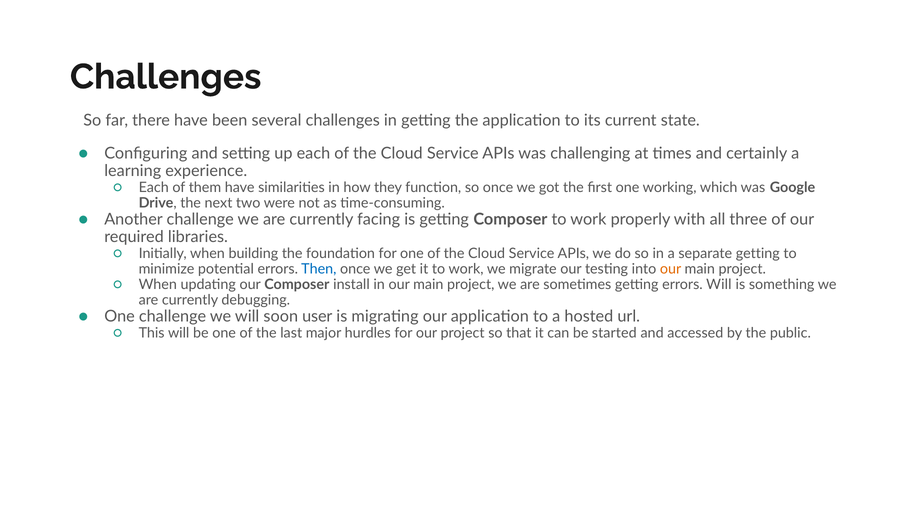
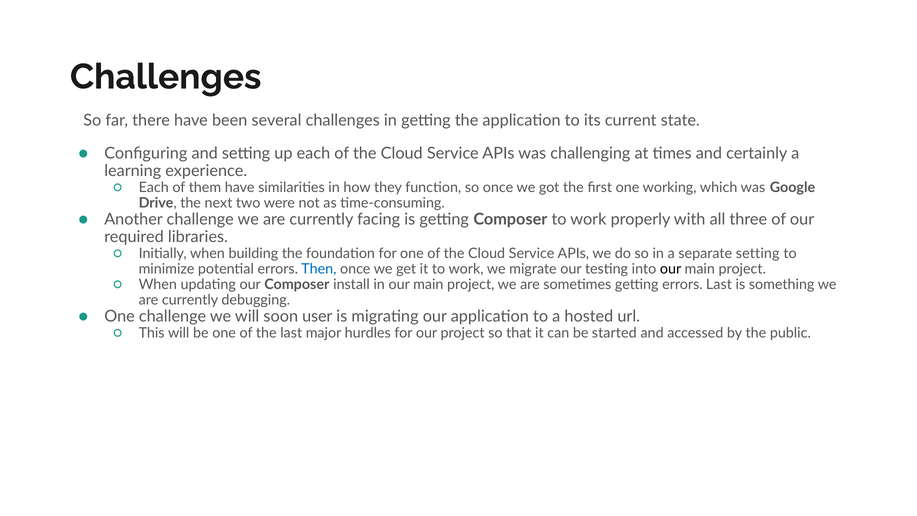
separate getting: getting -> setting (758, 253)
our colour: orange -> black (671, 269)
errors Will: Will -> Last (719, 284)
